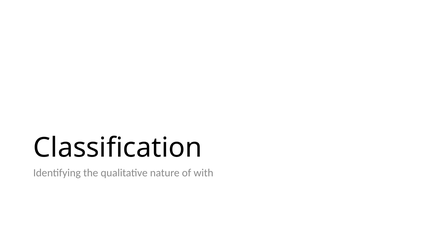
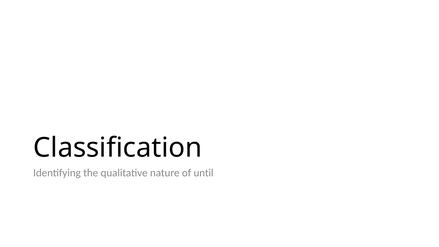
with: with -> until (204, 173)
